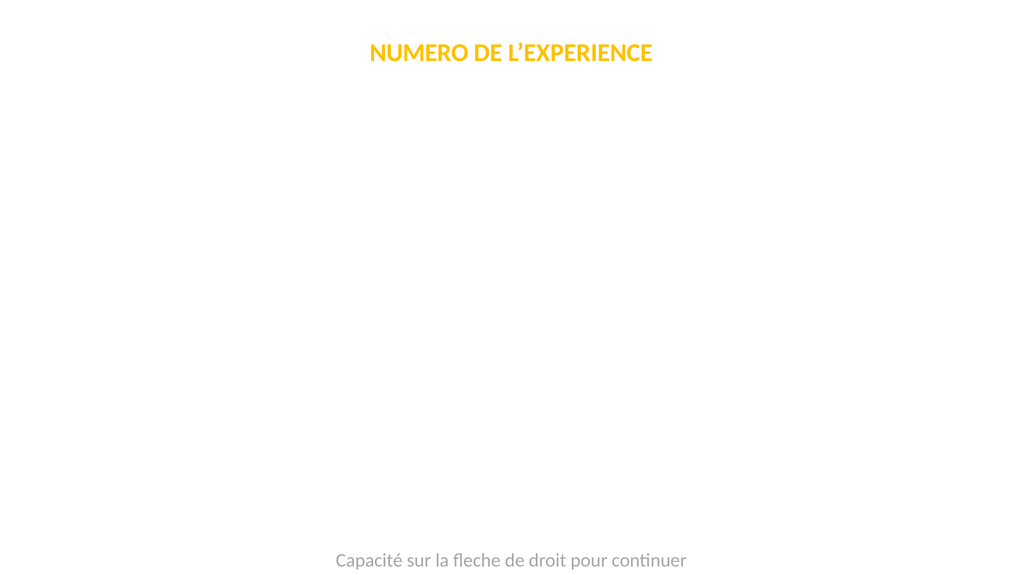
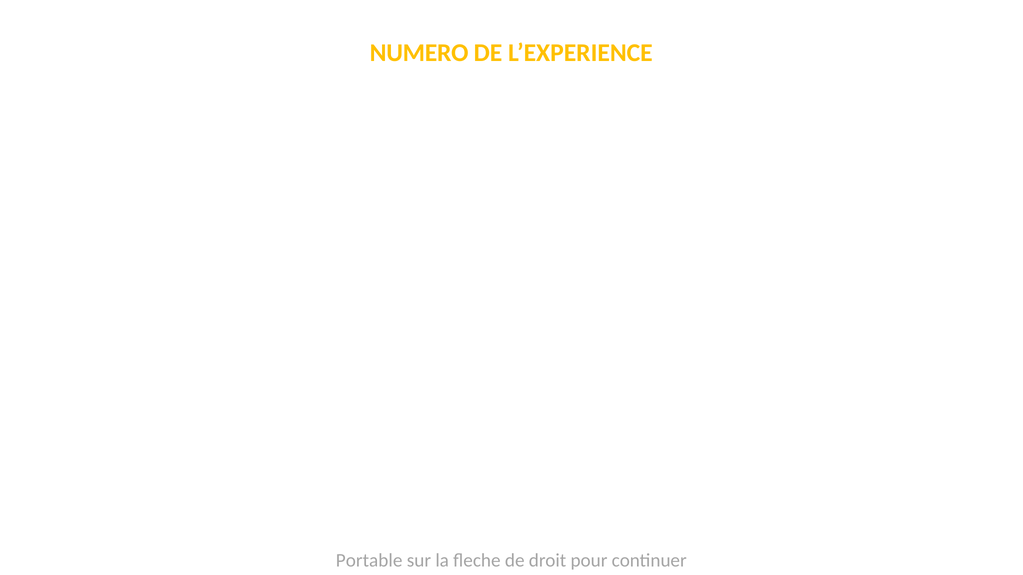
Capacité: Capacité -> Portable (369, 561)
